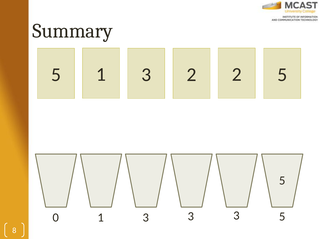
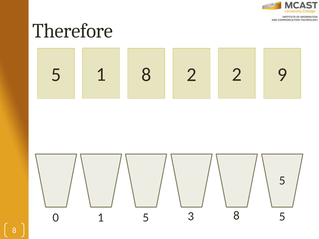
Summary: Summary -> Therefore (73, 31)
2 5: 5 -> 9 (282, 75)
5 3: 3 -> 8 (146, 75)
1 3: 3 -> 5 (146, 218)
3: 3 -> 8 (236, 216)
